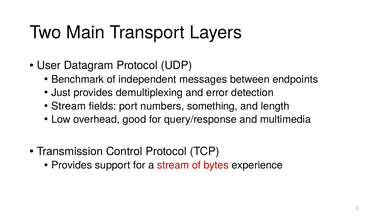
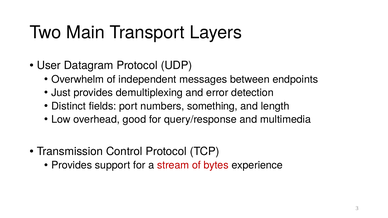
Benchmark: Benchmark -> Overwhelm (78, 79)
Stream: Stream -> Distinct (69, 106)
